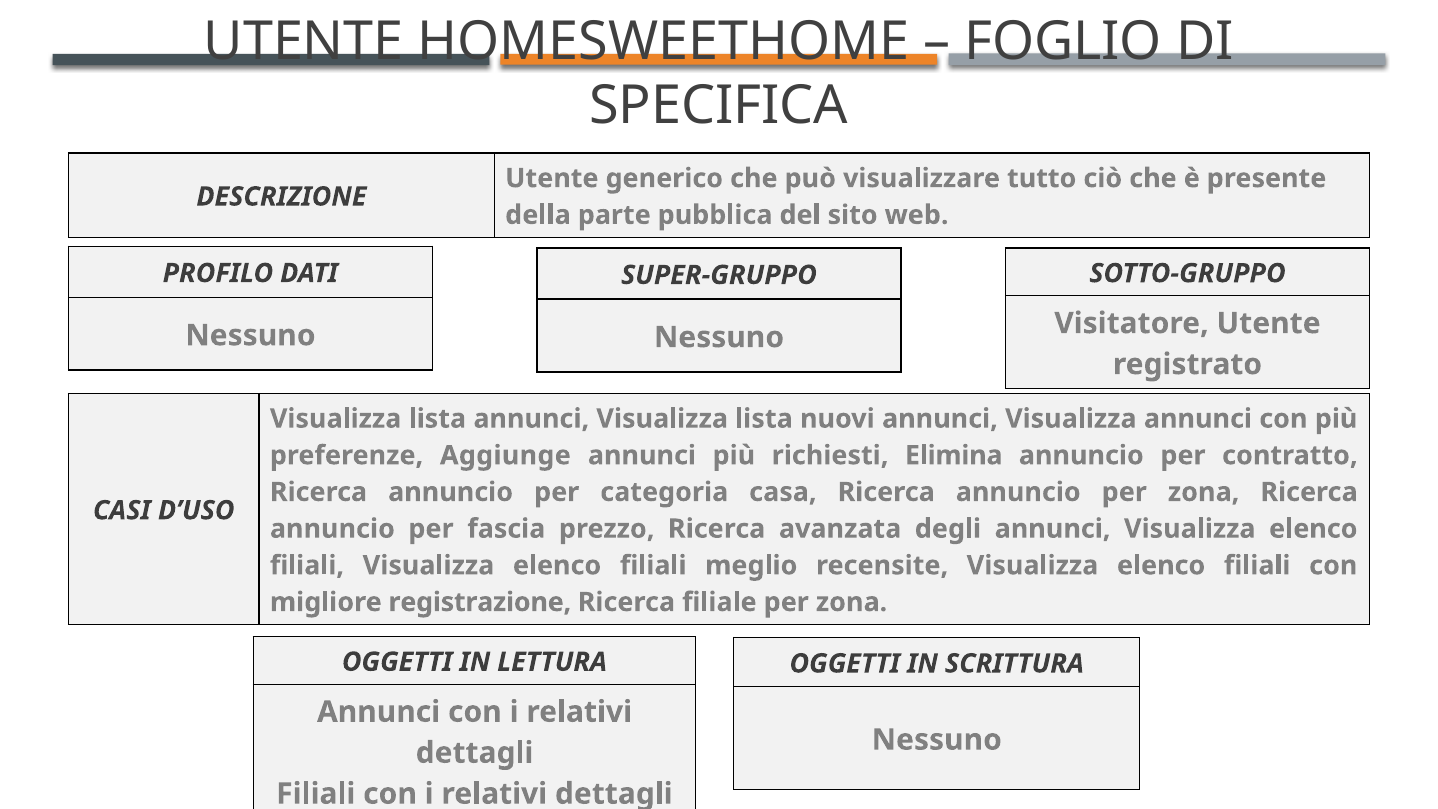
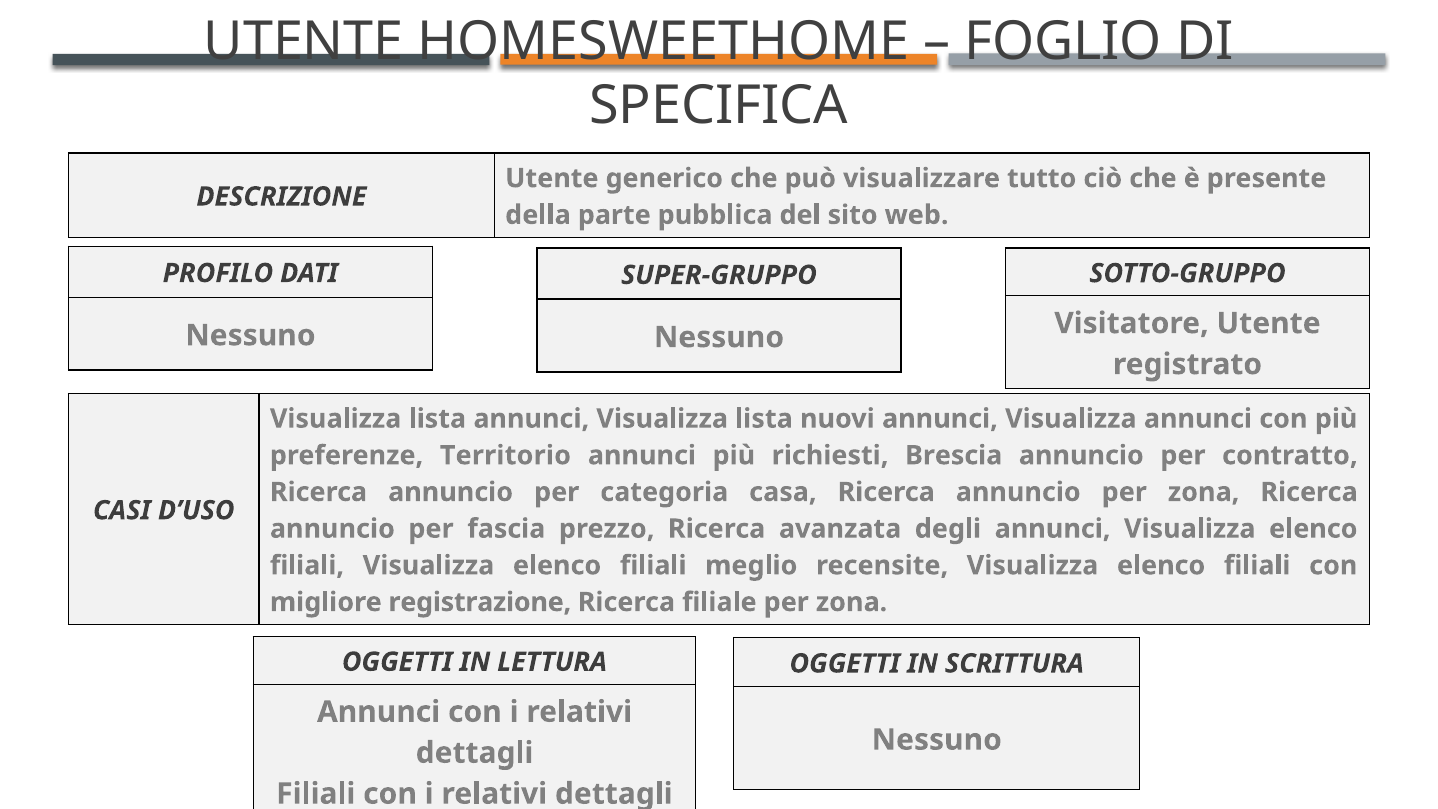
Aggiunge: Aggiunge -> Territorio (505, 455)
Elimina: Elimina -> Brescia (954, 455)
